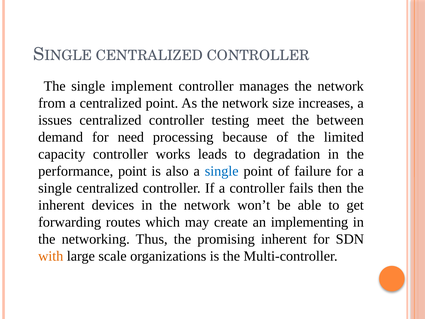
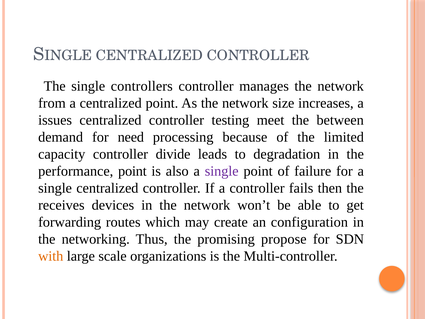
implement: implement -> controllers (142, 86)
works: works -> divide (173, 154)
single colour: blue -> purple (222, 171)
inherent: inherent -> receives (61, 205)
implementing: implementing -> configuration (309, 222)
promising inherent: inherent -> propose (284, 239)
